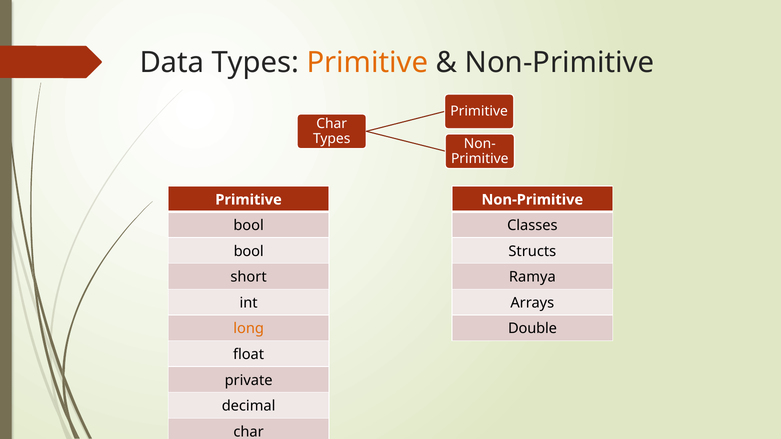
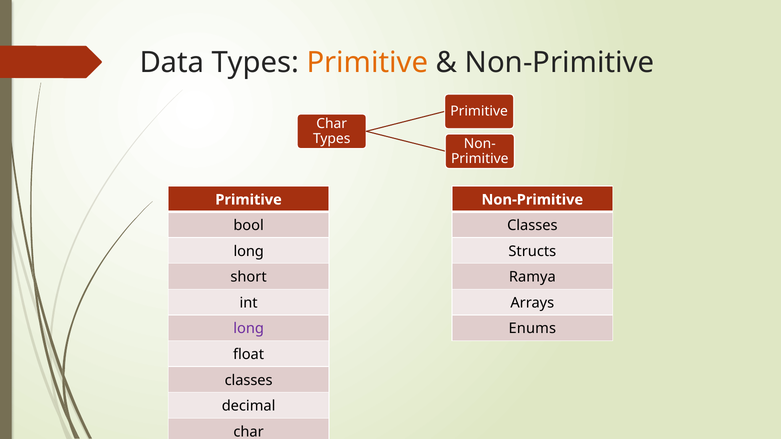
bool: bool -> long (249, 251)
long colour: orange -> purple (249, 329)
Double: Double -> Enums (532, 329)
private: private -> classes (249, 380)
